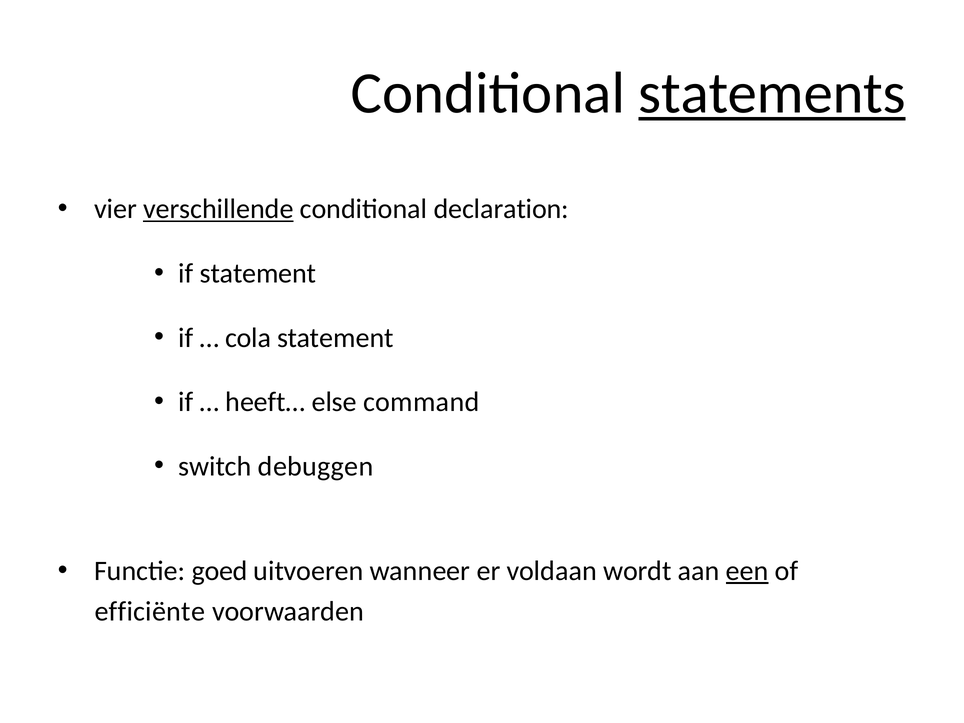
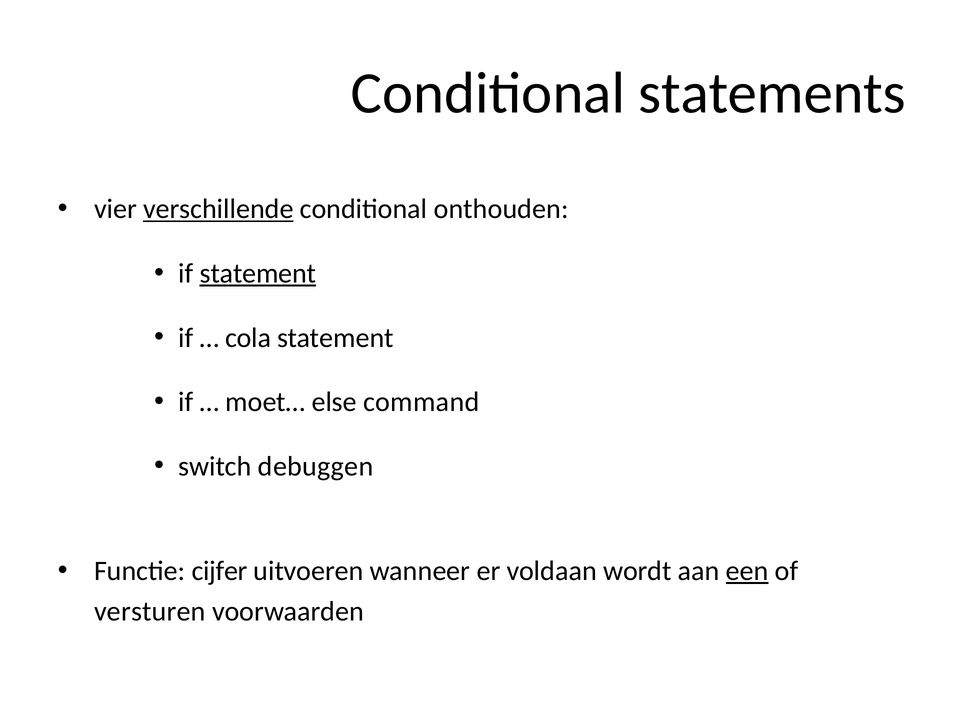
statements underline: present -> none (772, 93)
declaration: declaration -> onthouden (501, 209)
statement underline: none -> present (258, 273)
heeft…: heeft… -> moet… (265, 402)
goed: goed -> cijfer (220, 571)
efficiënte: efficiënte -> versturen (150, 611)
